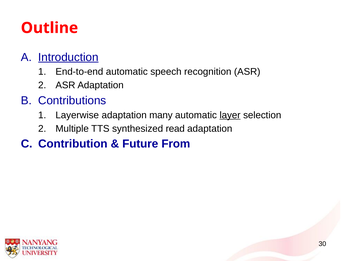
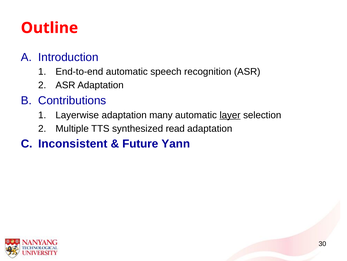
Introduction underline: present -> none (68, 57)
Contribution: Contribution -> Inconsistent (73, 143)
From: From -> Yann (176, 143)
